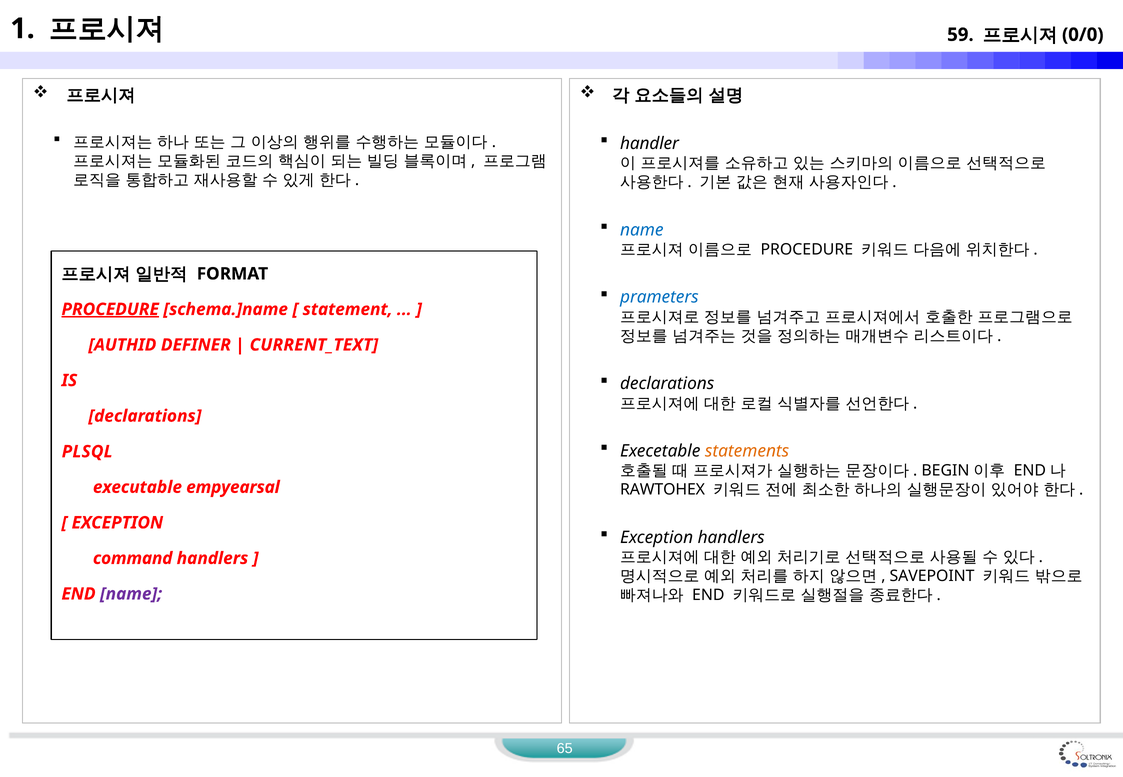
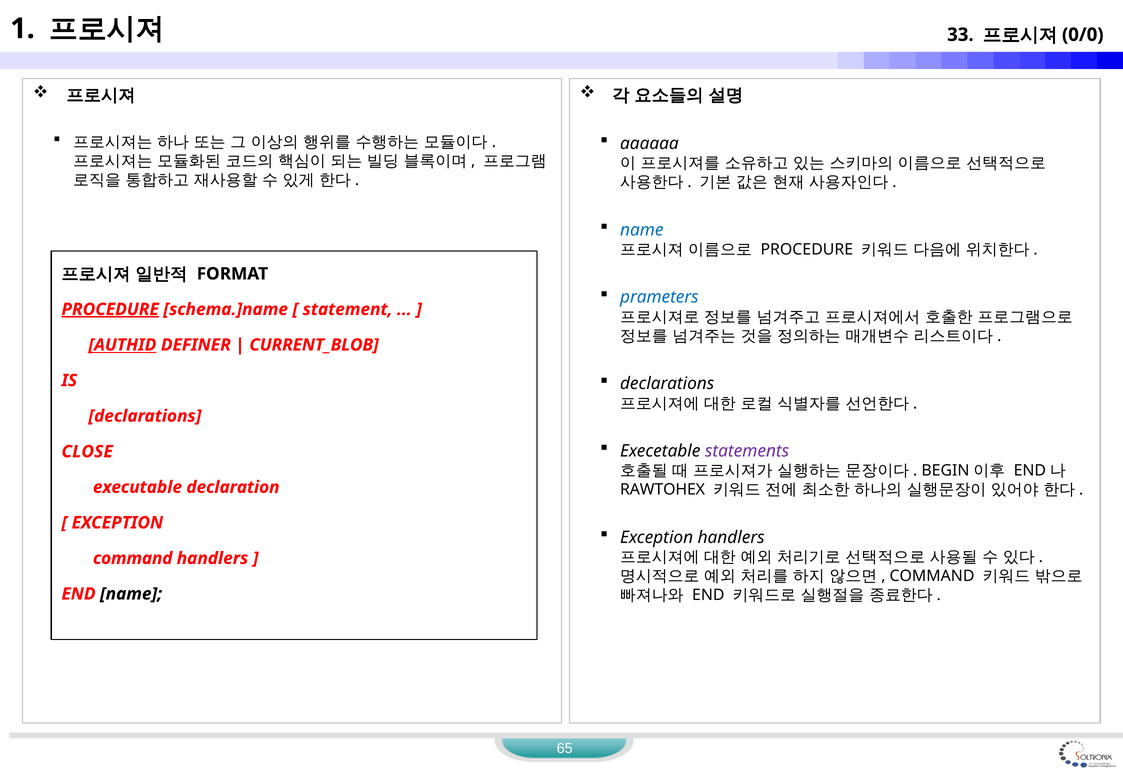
59: 59 -> 33 (960, 35)
handler: handler -> aaaaaa (649, 144)
AUTHID underline: none -> present (122, 345)
CURRENT_TEXT: CURRENT_TEXT -> CURRENT_BLOB (314, 345)
statements colour: orange -> purple (747, 451)
PLSQL: PLSQL -> CLOSE (87, 452)
empyearsal: empyearsal -> declaration (233, 487)
SAVEPOINT: SAVEPOINT -> COMMAND (932, 576)
name colour: purple -> black (131, 594)
